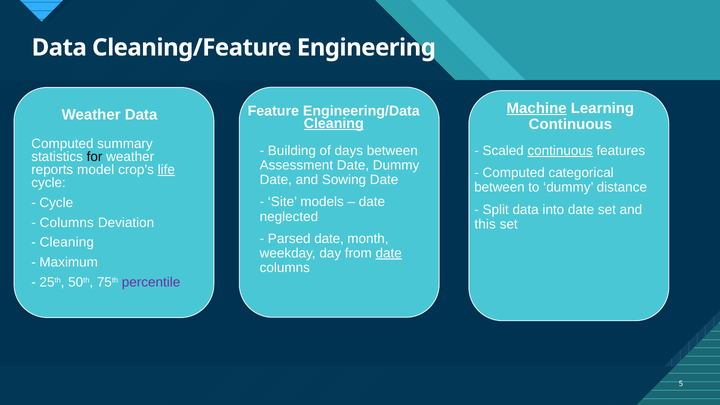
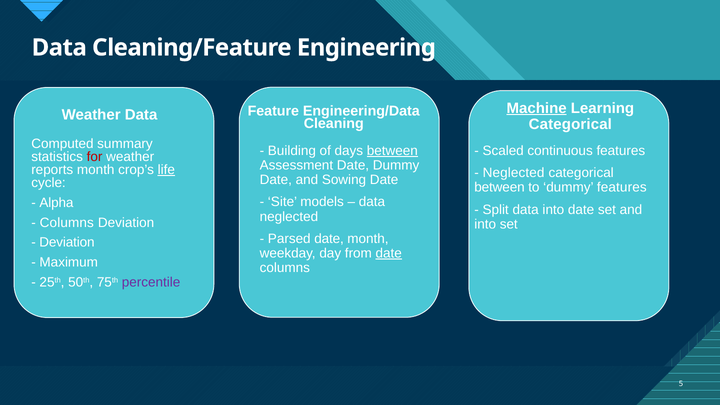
Cleaning underline: present -> none (334, 123)
Continuous: Continuous -> Categorical (570, 124)
between underline: none -> present (392, 151)
continuous underline: present -> none (560, 151)
for colour: black -> red (95, 157)
reports model: model -> month (96, 170)
Computed: Computed -> Neglected (514, 173)
dummy distance: distance -> features (622, 187)
date: date -> data (372, 202)
Cycle: Cycle -> Alpha (56, 203)
this: this -> into (485, 224)
Cleaning: Cleaning -> Deviation (67, 242)
